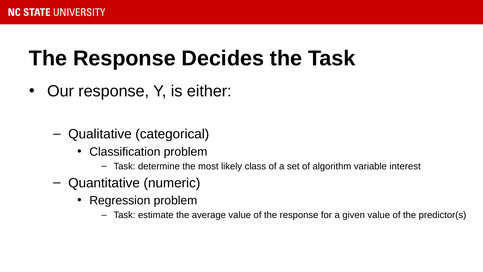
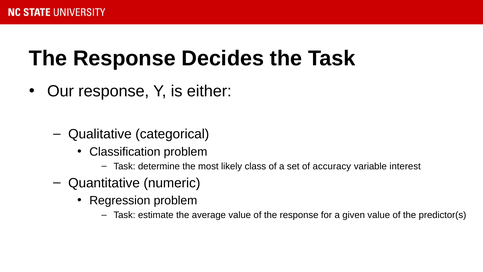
algorithm: algorithm -> accuracy (332, 166)
